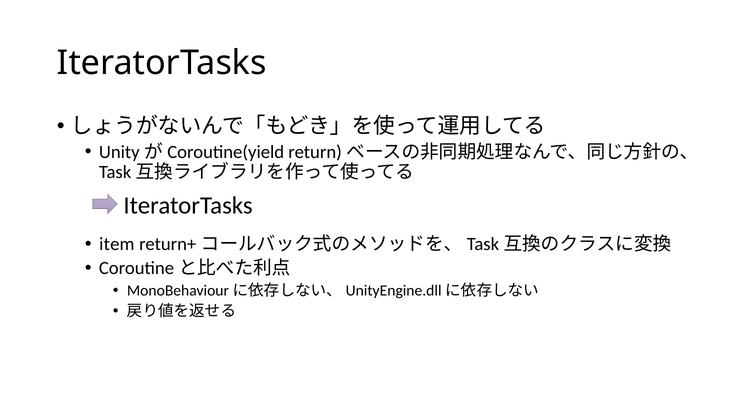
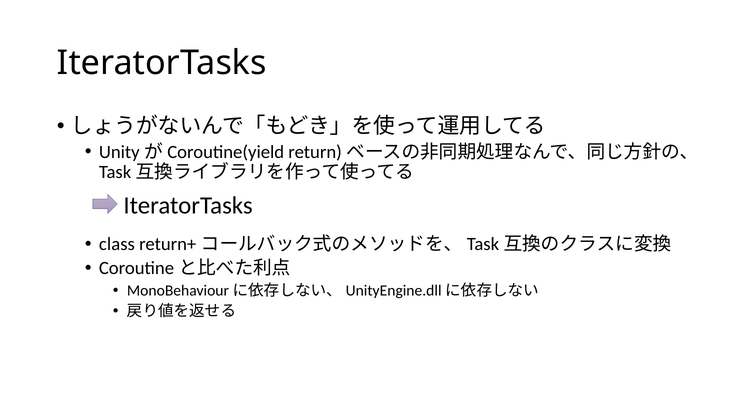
item: item -> class (117, 244)
